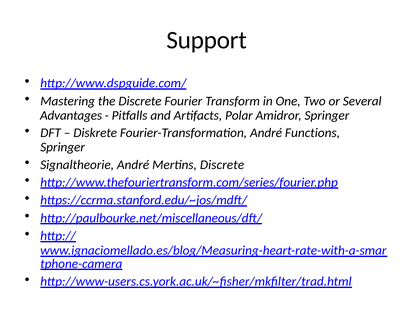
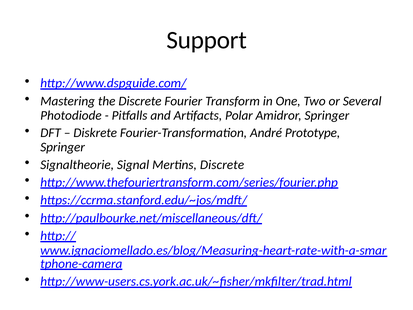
Advantages: Advantages -> Photodiode (71, 115)
Functions: Functions -> Prototype (313, 133)
Signaltheorie André: André -> Signal (133, 165)
